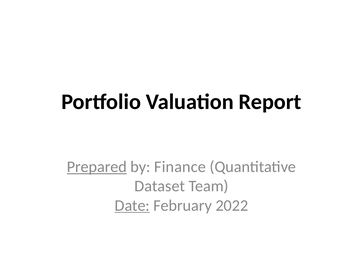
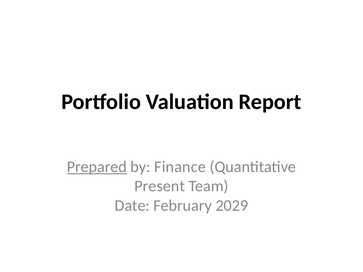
Dataset: Dataset -> Present (160, 186)
Date underline: present -> none (132, 206)
2022: 2022 -> 2029 (232, 206)
